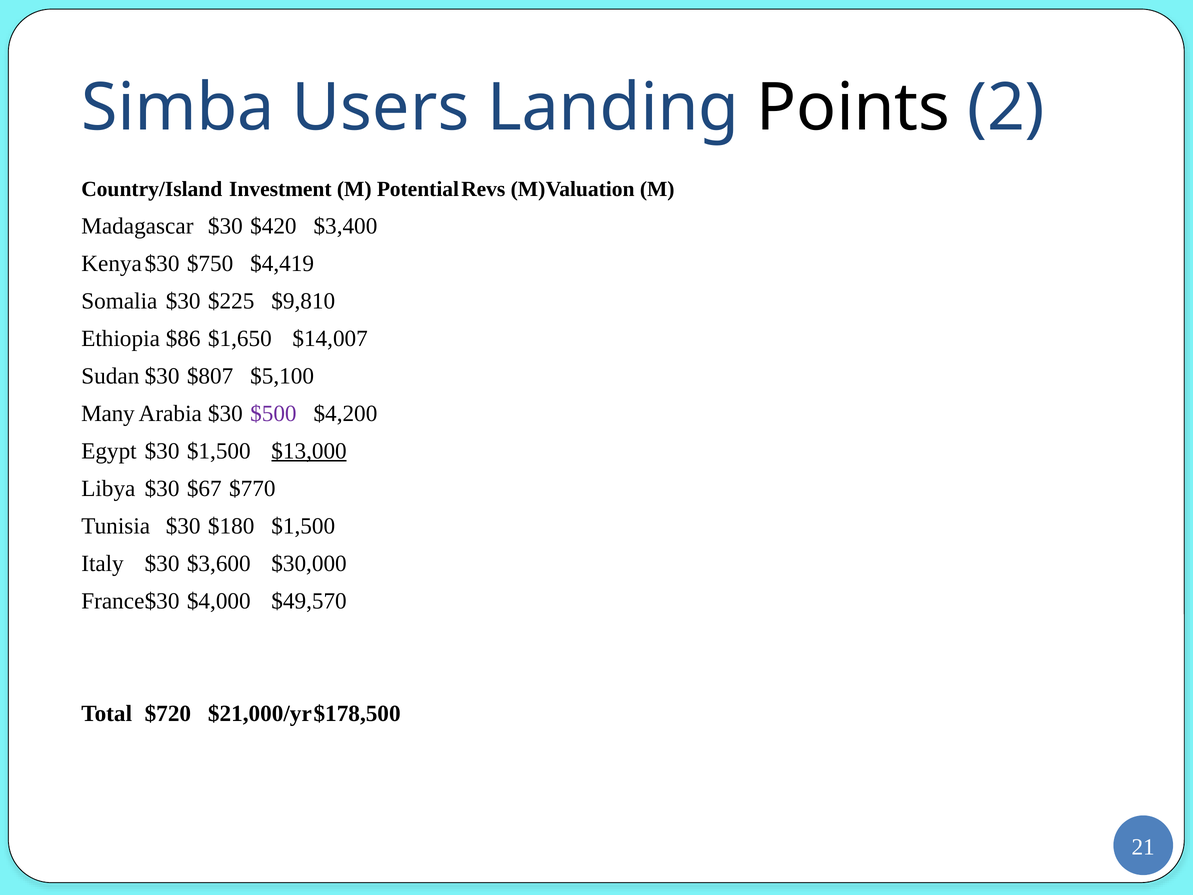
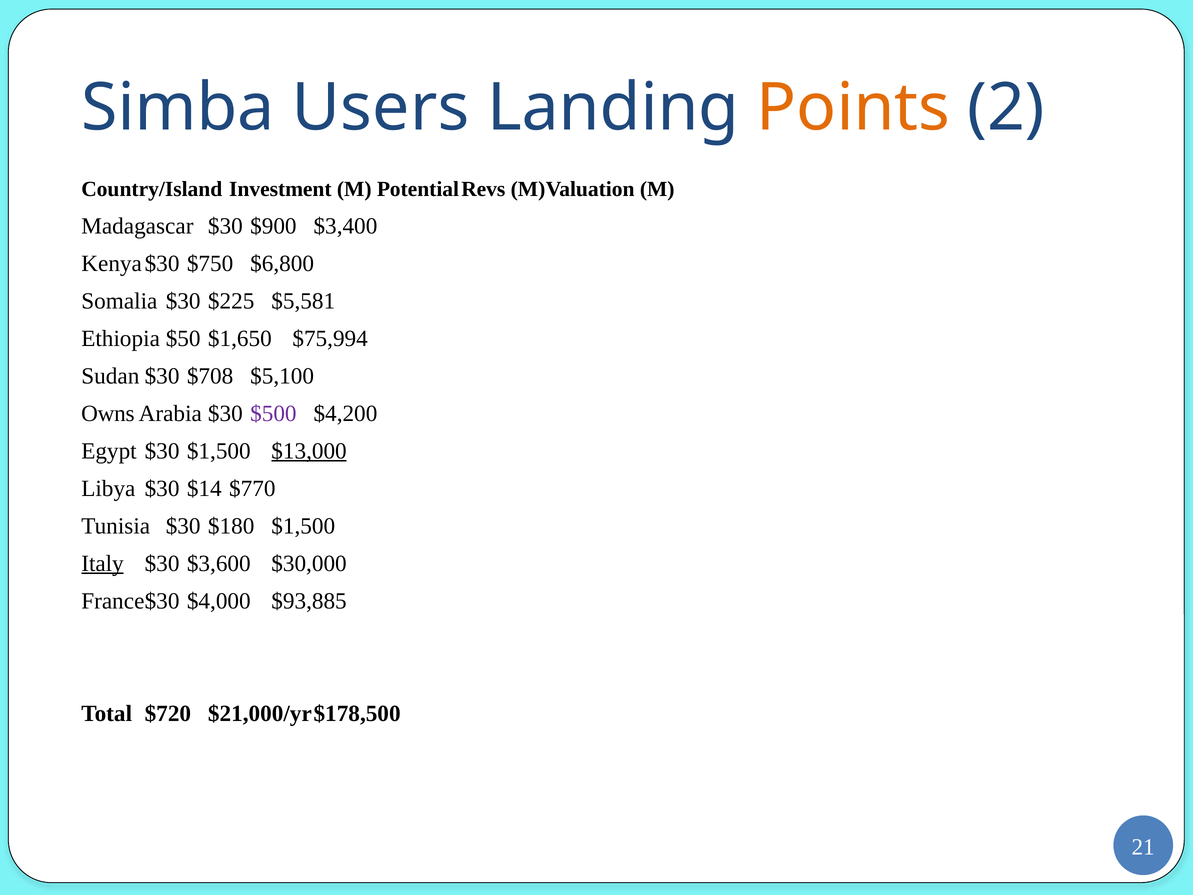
Points colour: black -> orange (853, 108)
$420: $420 -> $900 (273, 226)
$4,419: $4,419 -> $6,800 (282, 263)
$9,810: $9,810 -> $5,581 (303, 301)
$86: $86 -> $50 (183, 338)
$14,007: $14,007 -> $75,994 (330, 338)
$807: $807 -> $708 (210, 376)
Many: Many -> Owns (108, 413)
$67: $67 -> $14 (204, 488)
Italy underline: none -> present (103, 563)
$49,570: $49,570 -> $93,885 (309, 601)
